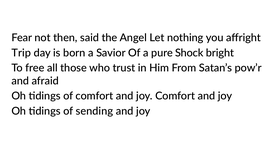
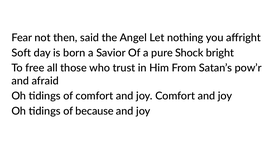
Trip: Trip -> Soft (21, 53)
sending: sending -> because (94, 111)
